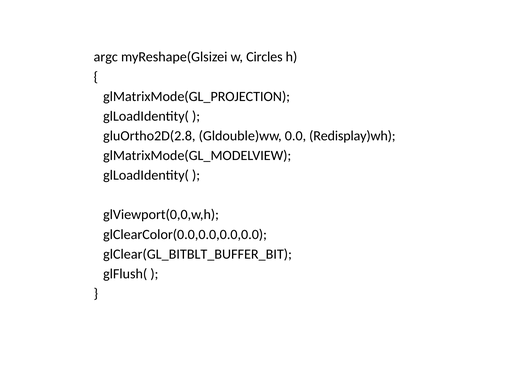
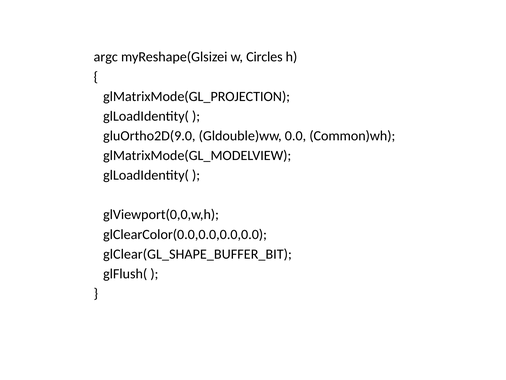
gluOrtho2D(2.8: gluOrtho2D(2.8 -> gluOrtho2D(9.0 (149, 136)
Redisplay)wh: Redisplay)wh -> Common)wh (352, 136)
glClear(GL_BITBLT_BUFFER_BIT: glClear(GL_BITBLT_BUFFER_BIT -> glClear(GL_SHAPE_BUFFER_BIT (197, 254)
